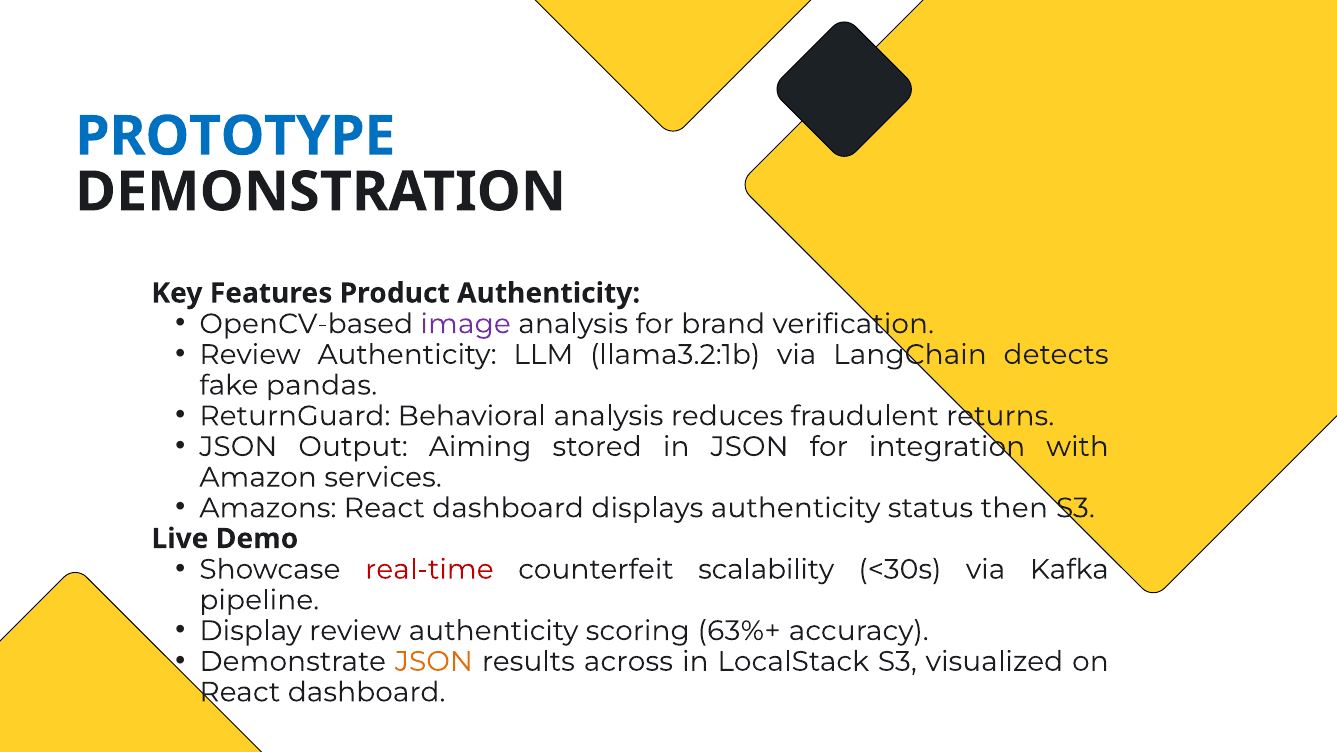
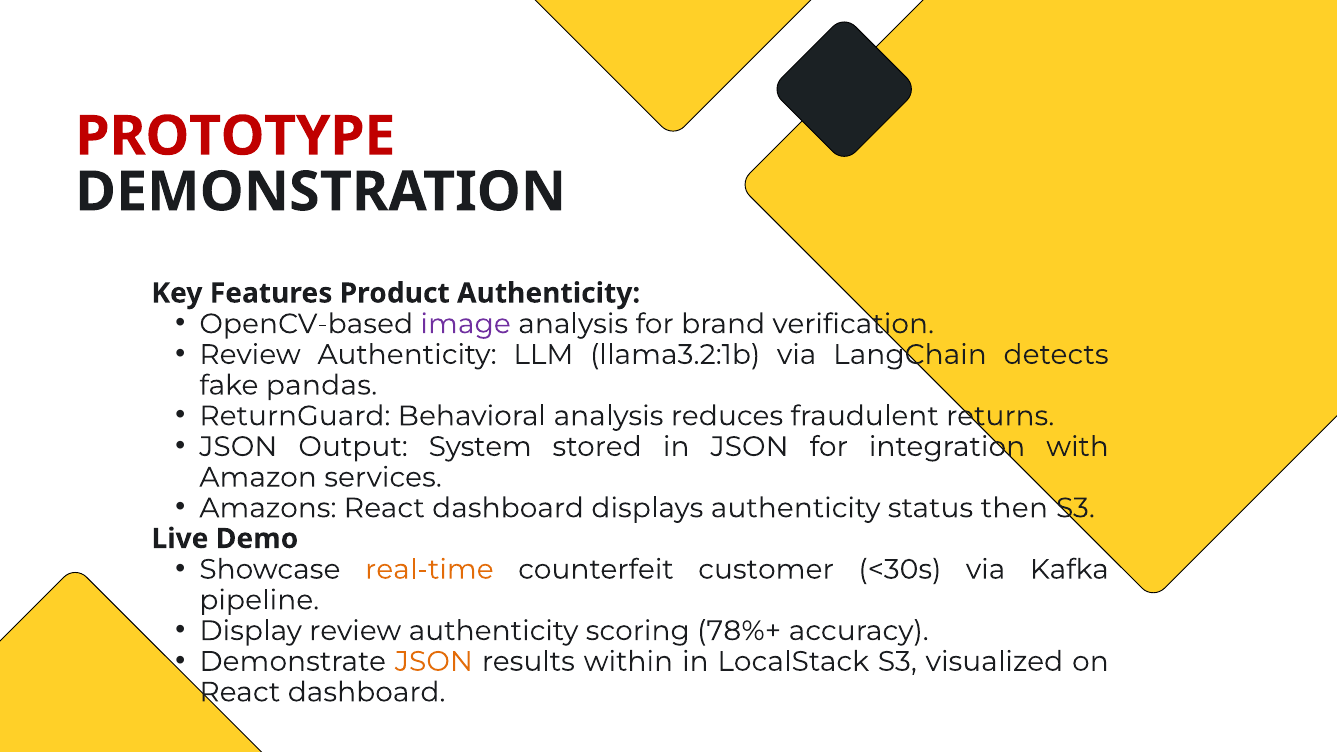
PROTOTYPE colour: blue -> red (235, 136)
Aiming: Aiming -> System (480, 447)
real-time colour: red -> orange (429, 569)
scalability: scalability -> customer (766, 569)
63%+: 63%+ -> 78%+ (739, 631)
across: across -> within (628, 662)
